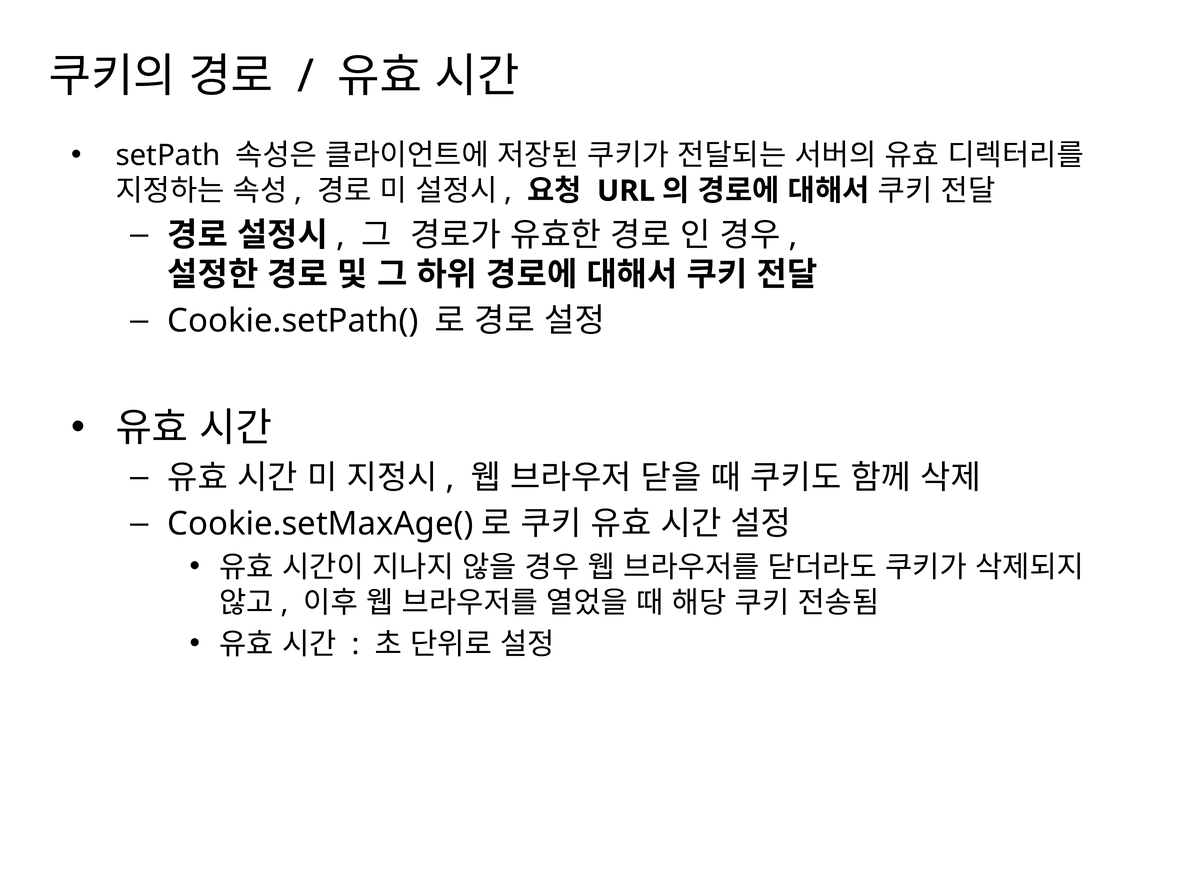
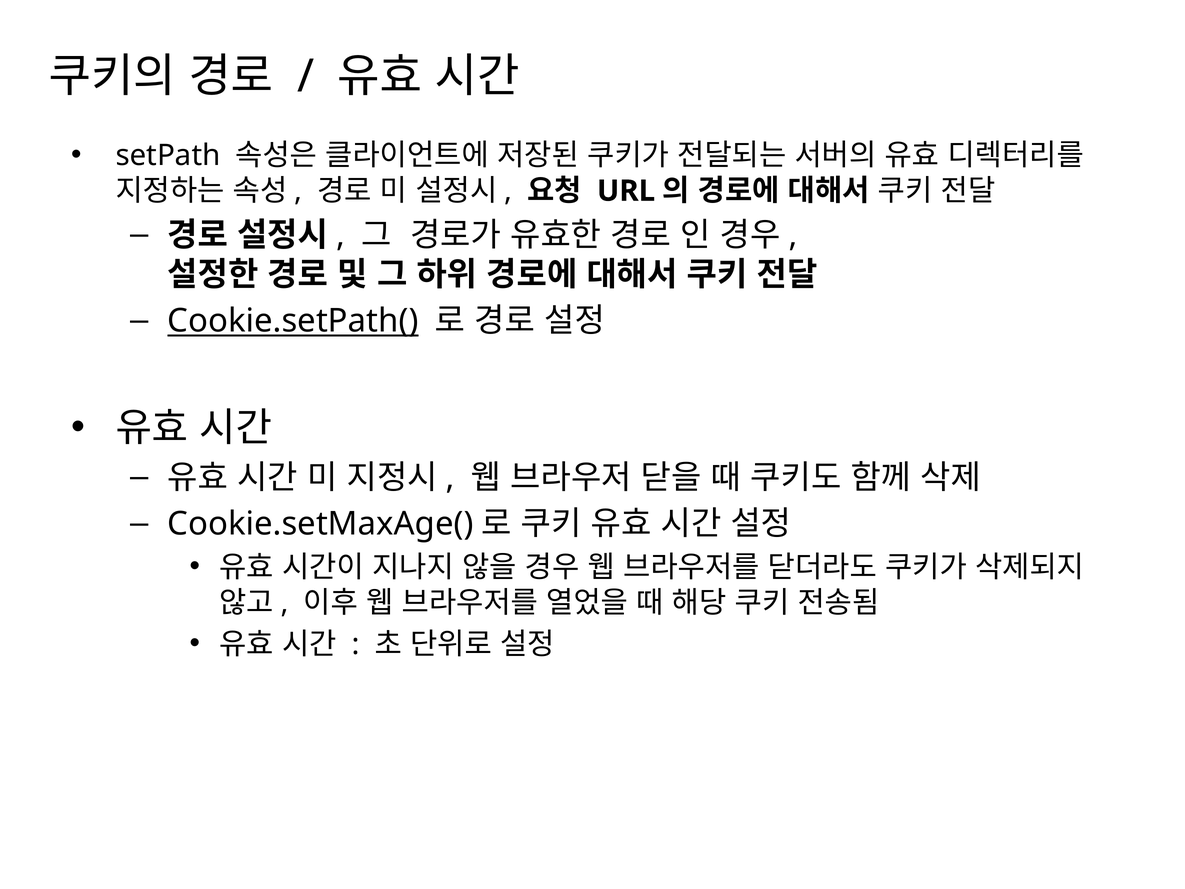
Cookie.setPath( underline: none -> present (293, 321)
